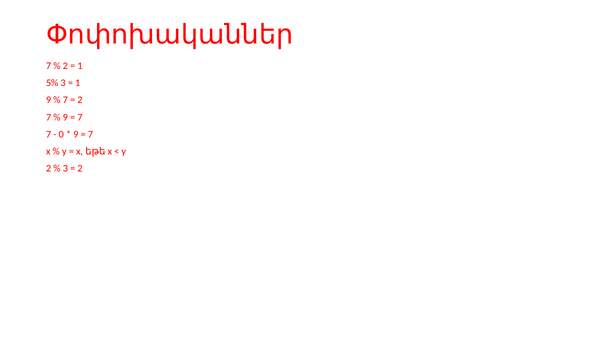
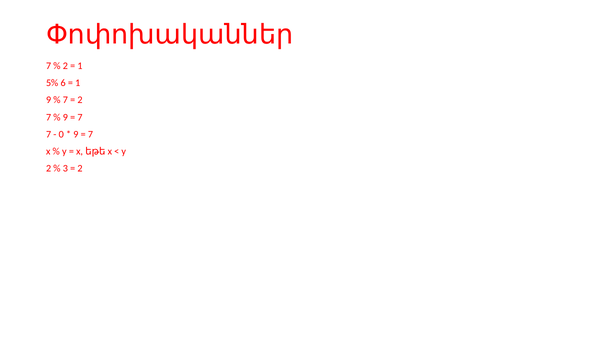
5% 3: 3 -> 6 (63, 83)
